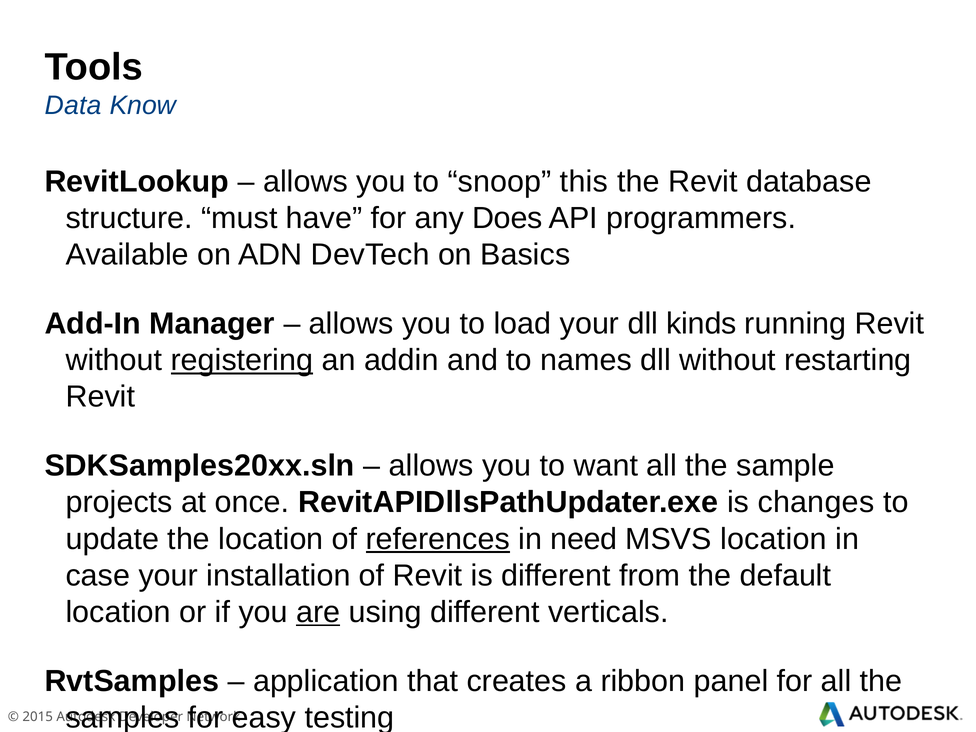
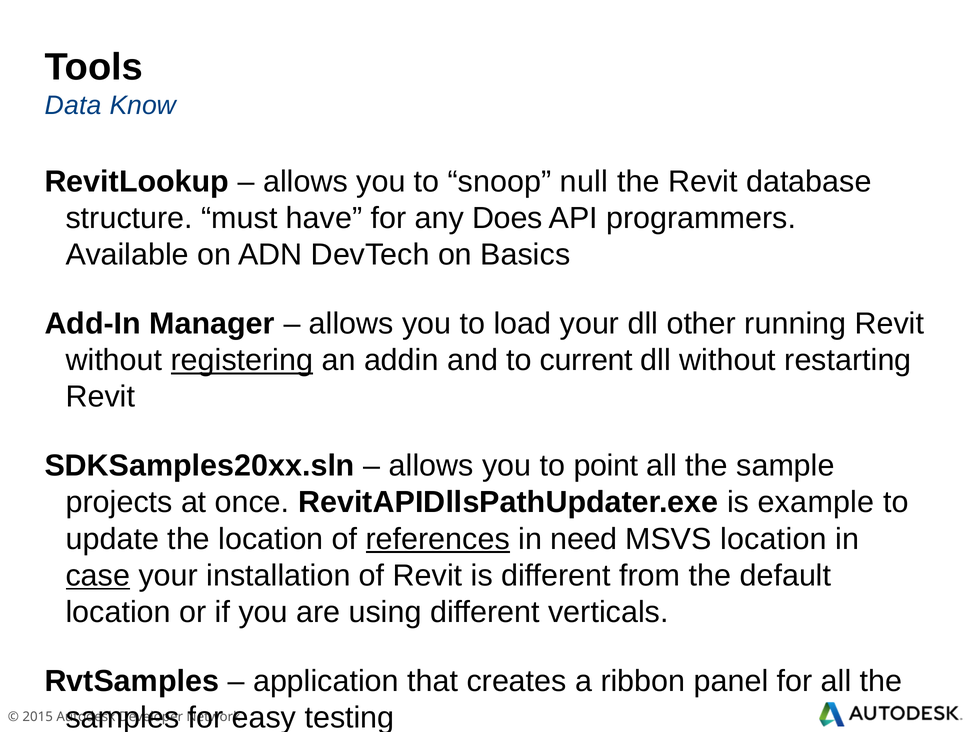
this: this -> null (584, 181)
kinds: kinds -> other (701, 324)
names: names -> current (586, 360)
want: want -> point (606, 466)
changes: changes -> example (816, 502)
case underline: none -> present (98, 576)
are underline: present -> none (318, 612)
